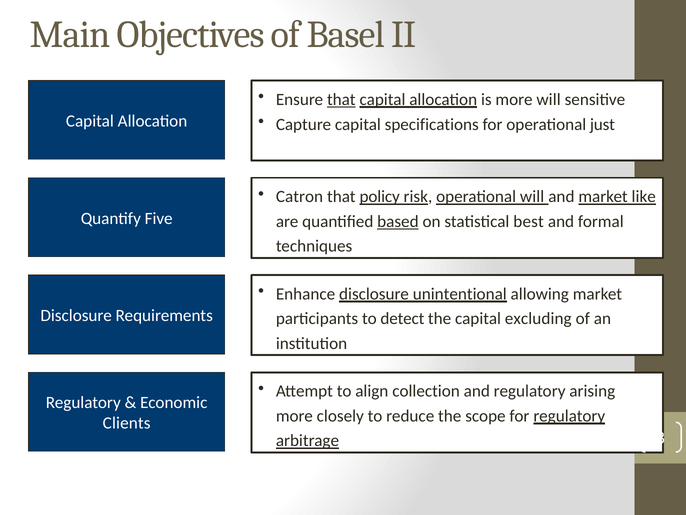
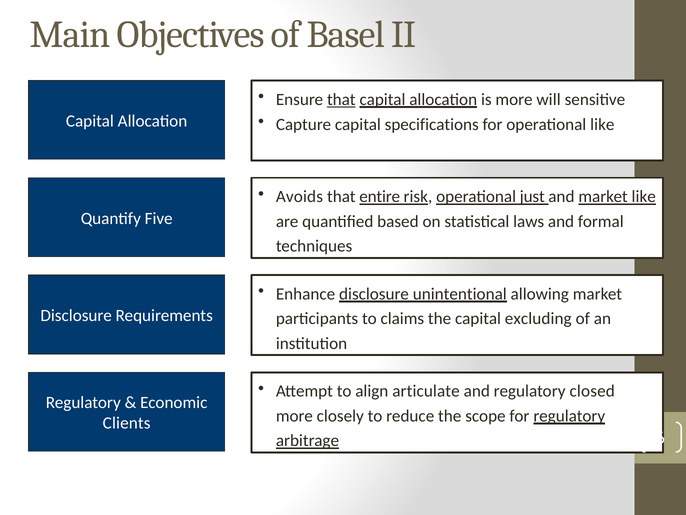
operational just: just -> like (602, 124)
Catron: Catron -> Avoids (299, 197)
policy: policy -> entire (380, 197)
operational will: will -> just (532, 197)
based underline: present -> none (398, 221)
best: best -> laws (529, 221)
detect: detect -> claims (402, 318)
collection: collection -> articulate (426, 391)
arising: arising -> closed (592, 391)
8: 8 -> 6 (661, 438)
